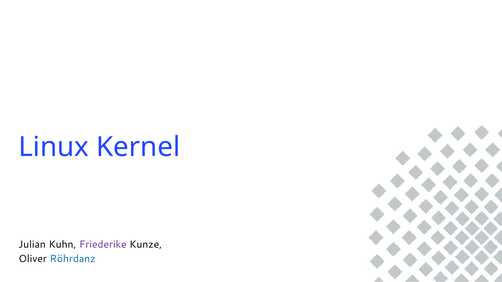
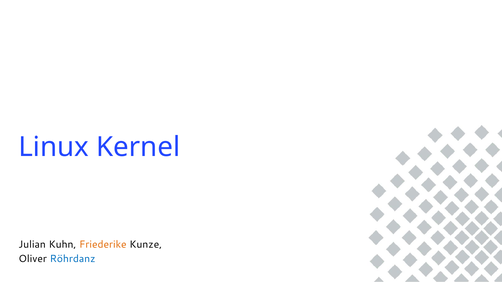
Friederike colour: purple -> orange (103, 245)
